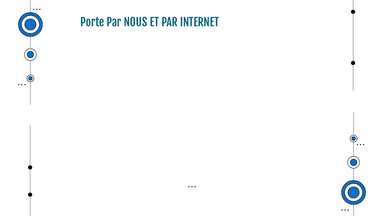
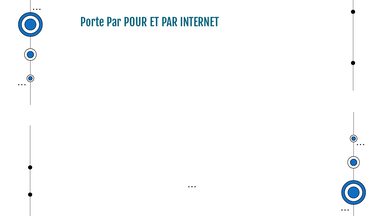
NOUS: NOUS -> POUR (135, 23)
